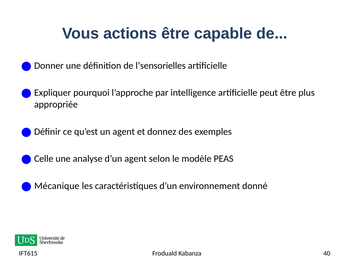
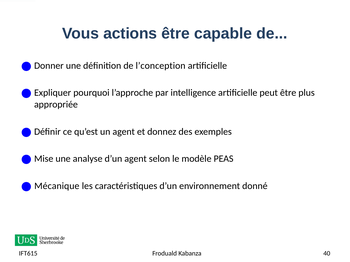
l’sensorielles: l’sensorielles -> l’conception (161, 66)
Celle: Celle -> Mise (44, 159)
